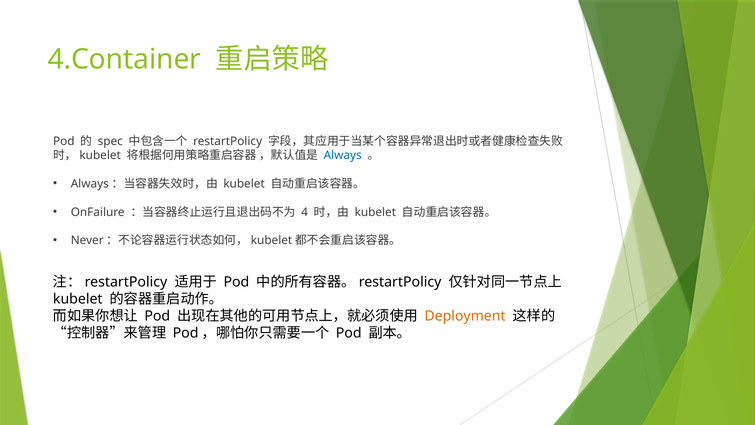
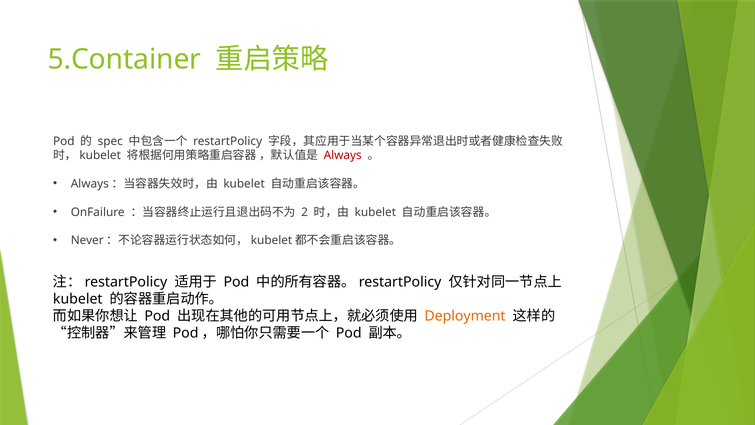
4.Container: 4.Container -> 5.Container (124, 60)
Always colour: blue -> red (343, 155)
4: 4 -> 2 (305, 212)
